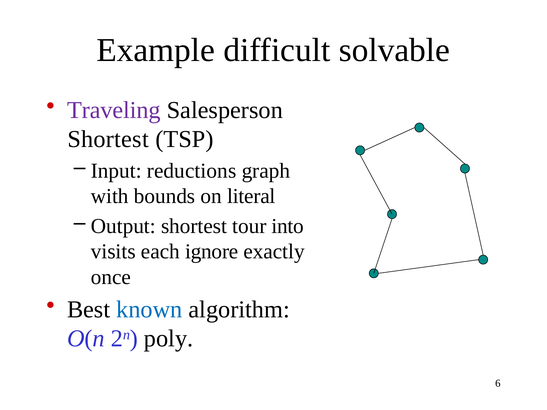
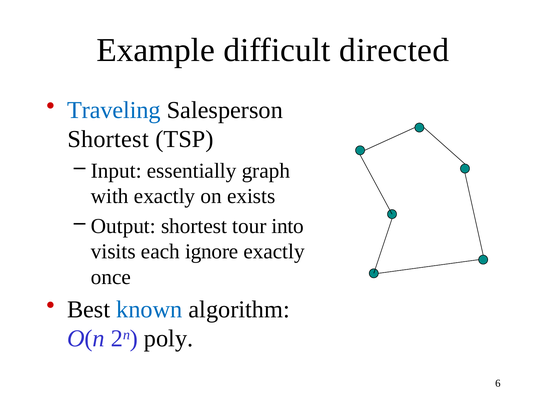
solvable: solvable -> directed (394, 50)
Traveling colour: purple -> blue (114, 110)
reductions: reductions -> essentially (192, 171)
with bounds: bounds -> exactly (165, 196)
literal: literal -> exists (251, 196)
